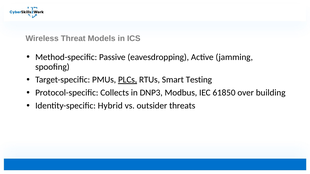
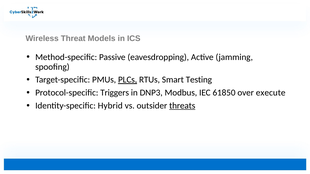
Collects: Collects -> Triggers (115, 93)
building: building -> execute (271, 93)
threats underline: none -> present (182, 106)
